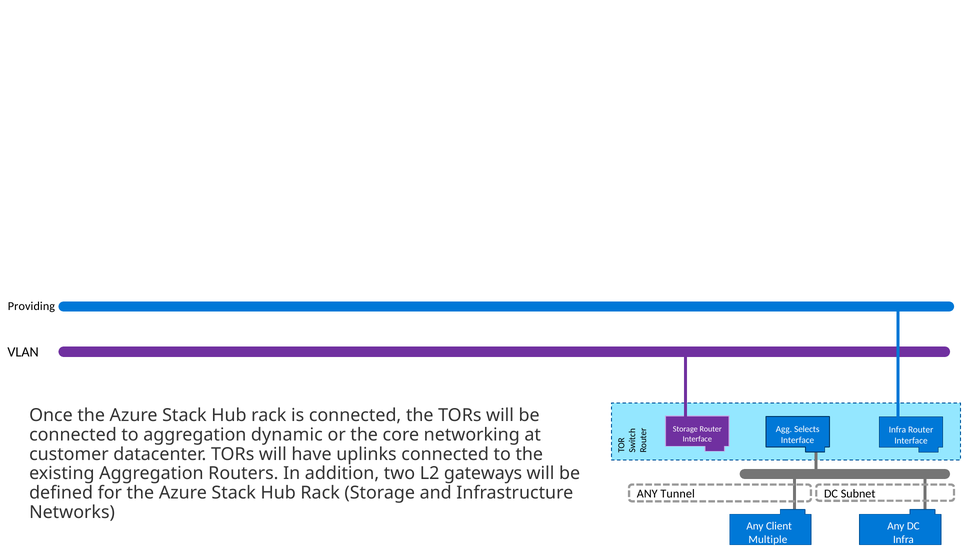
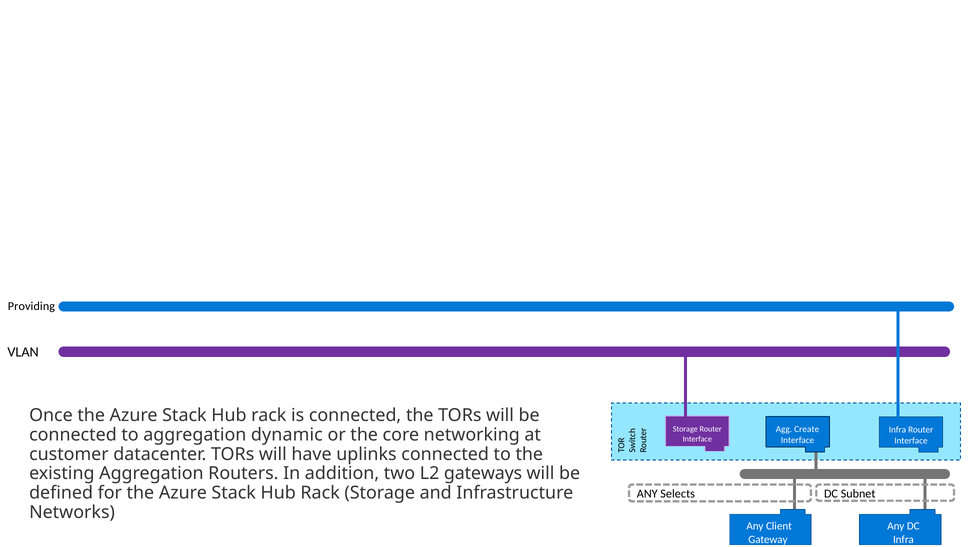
Selects: Selects -> Create (807, 430)
Tunnel: Tunnel -> Selects (678, 494)
Multiple: Multiple -> Gateway (768, 540)
